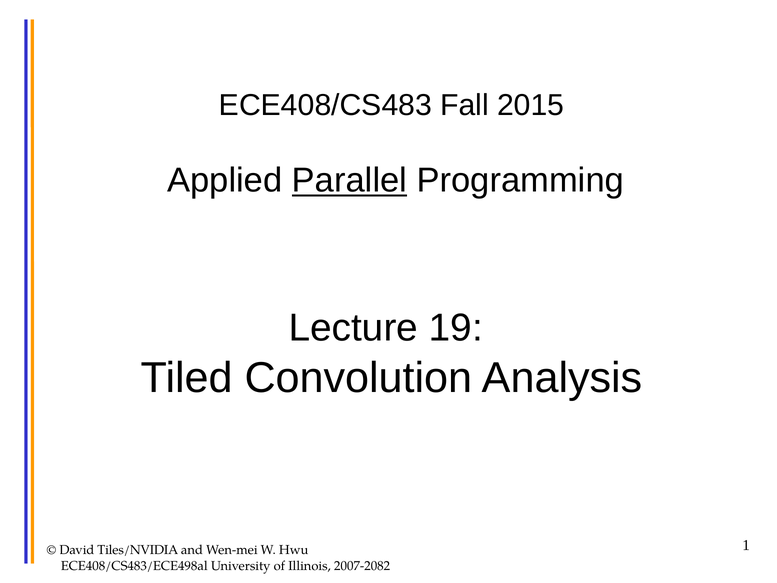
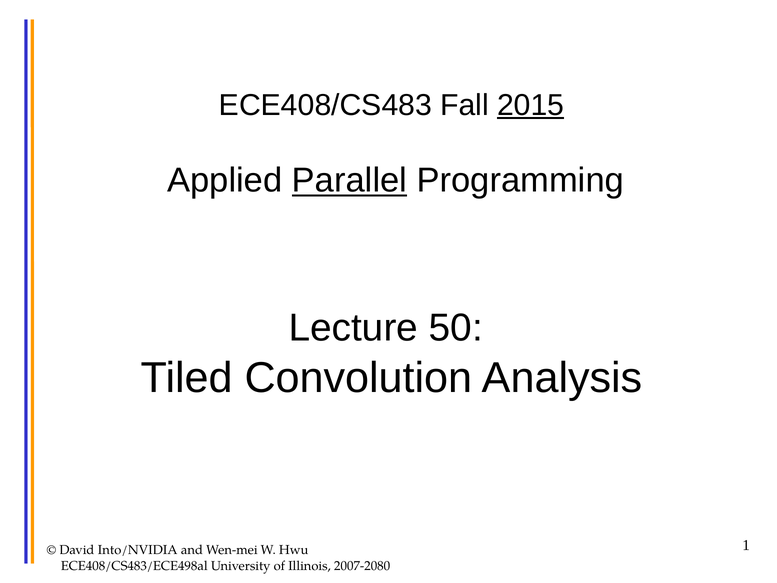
2015 underline: none -> present (531, 105)
19: 19 -> 50 (456, 328)
Tiles/NVIDIA: Tiles/NVIDIA -> Into/NVIDIA (138, 550)
2007-2082: 2007-2082 -> 2007-2080 (362, 566)
